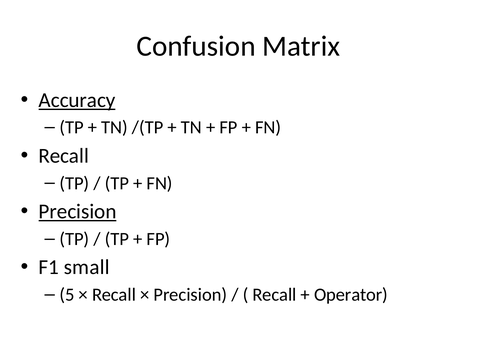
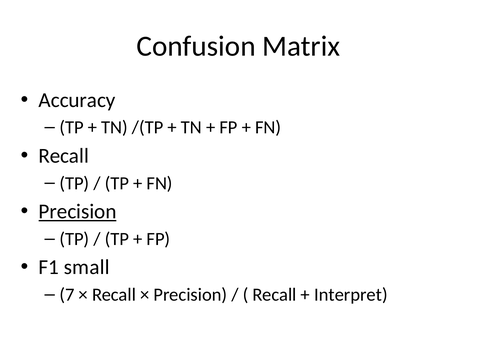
Accuracy underline: present -> none (77, 100)
5: 5 -> 7 (67, 294)
Operator: Operator -> Interpret (351, 294)
